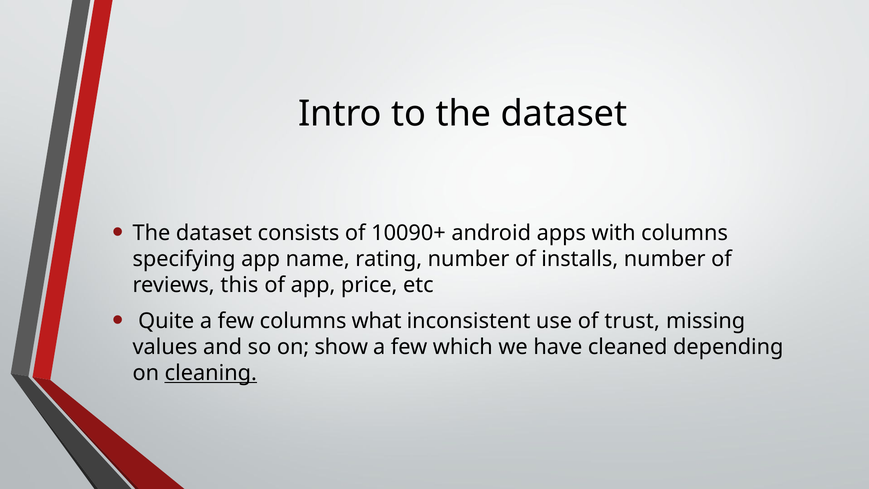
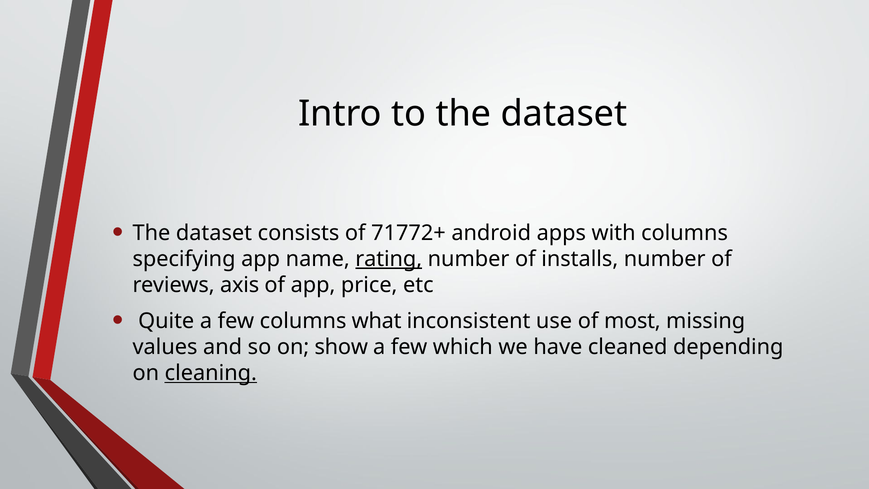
10090+: 10090+ -> 71772+ (408, 233)
rating underline: none -> present (389, 259)
this: this -> axis (240, 285)
trust: trust -> most (632, 321)
